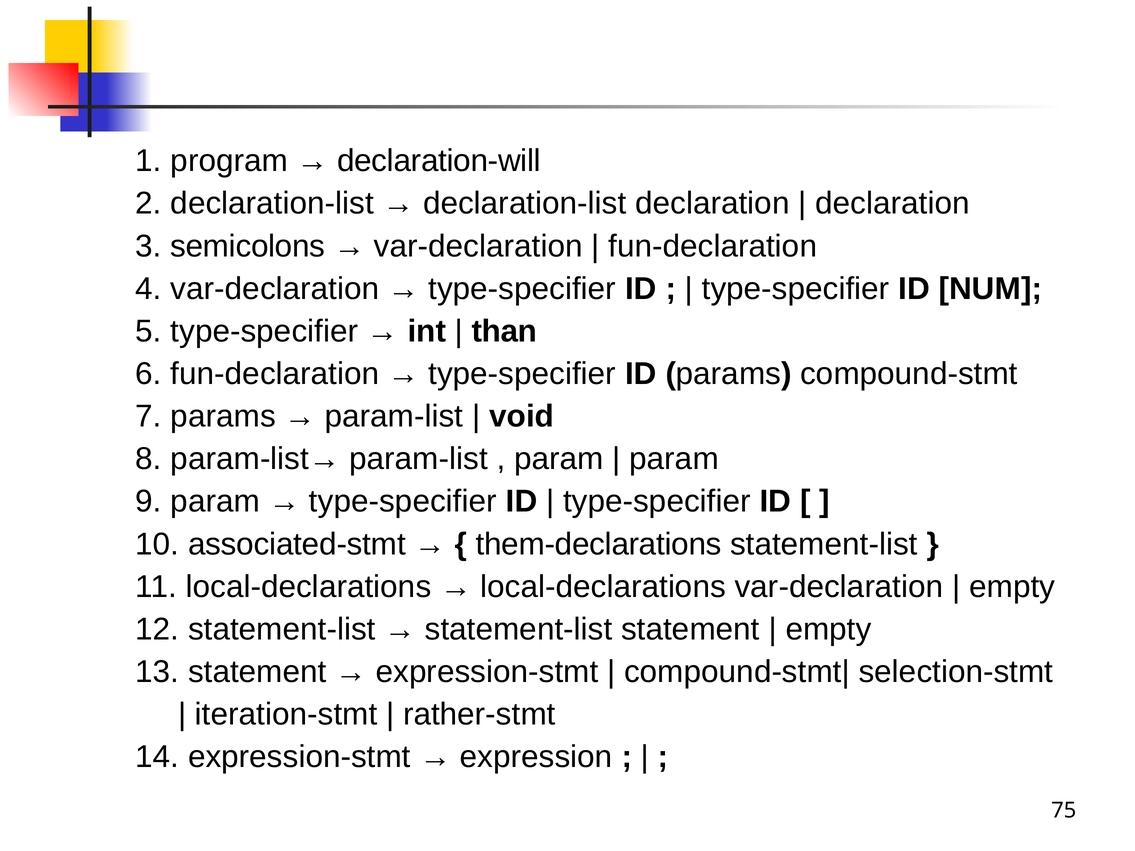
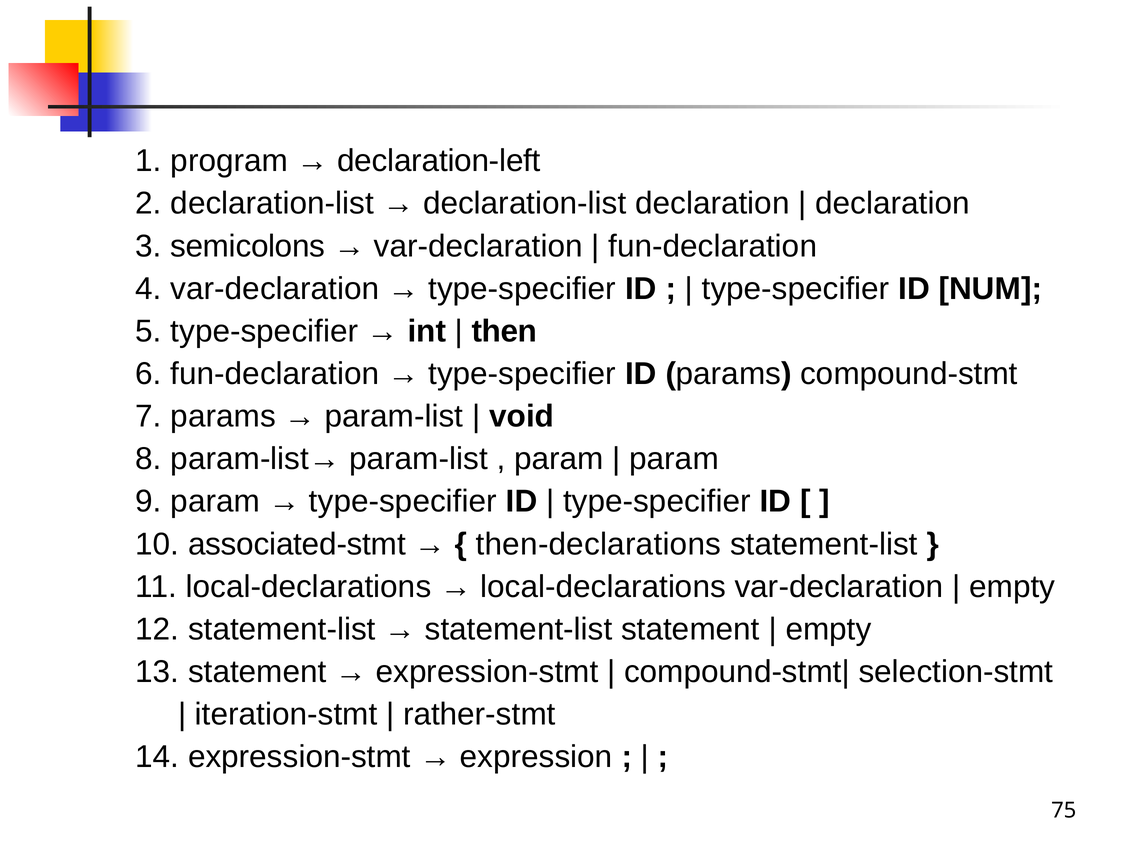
declaration-will: declaration-will -> declaration-left (439, 161)
than: than -> then (504, 331)
them-declarations: them-declarations -> then-declarations (598, 544)
